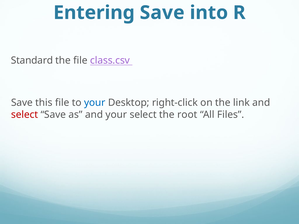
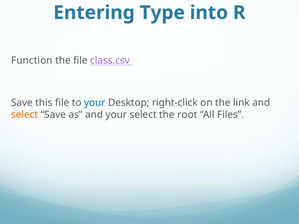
Entering Save: Save -> Type (162, 13)
Standard: Standard -> Function (32, 61)
select colour: red -> orange (25, 115)
